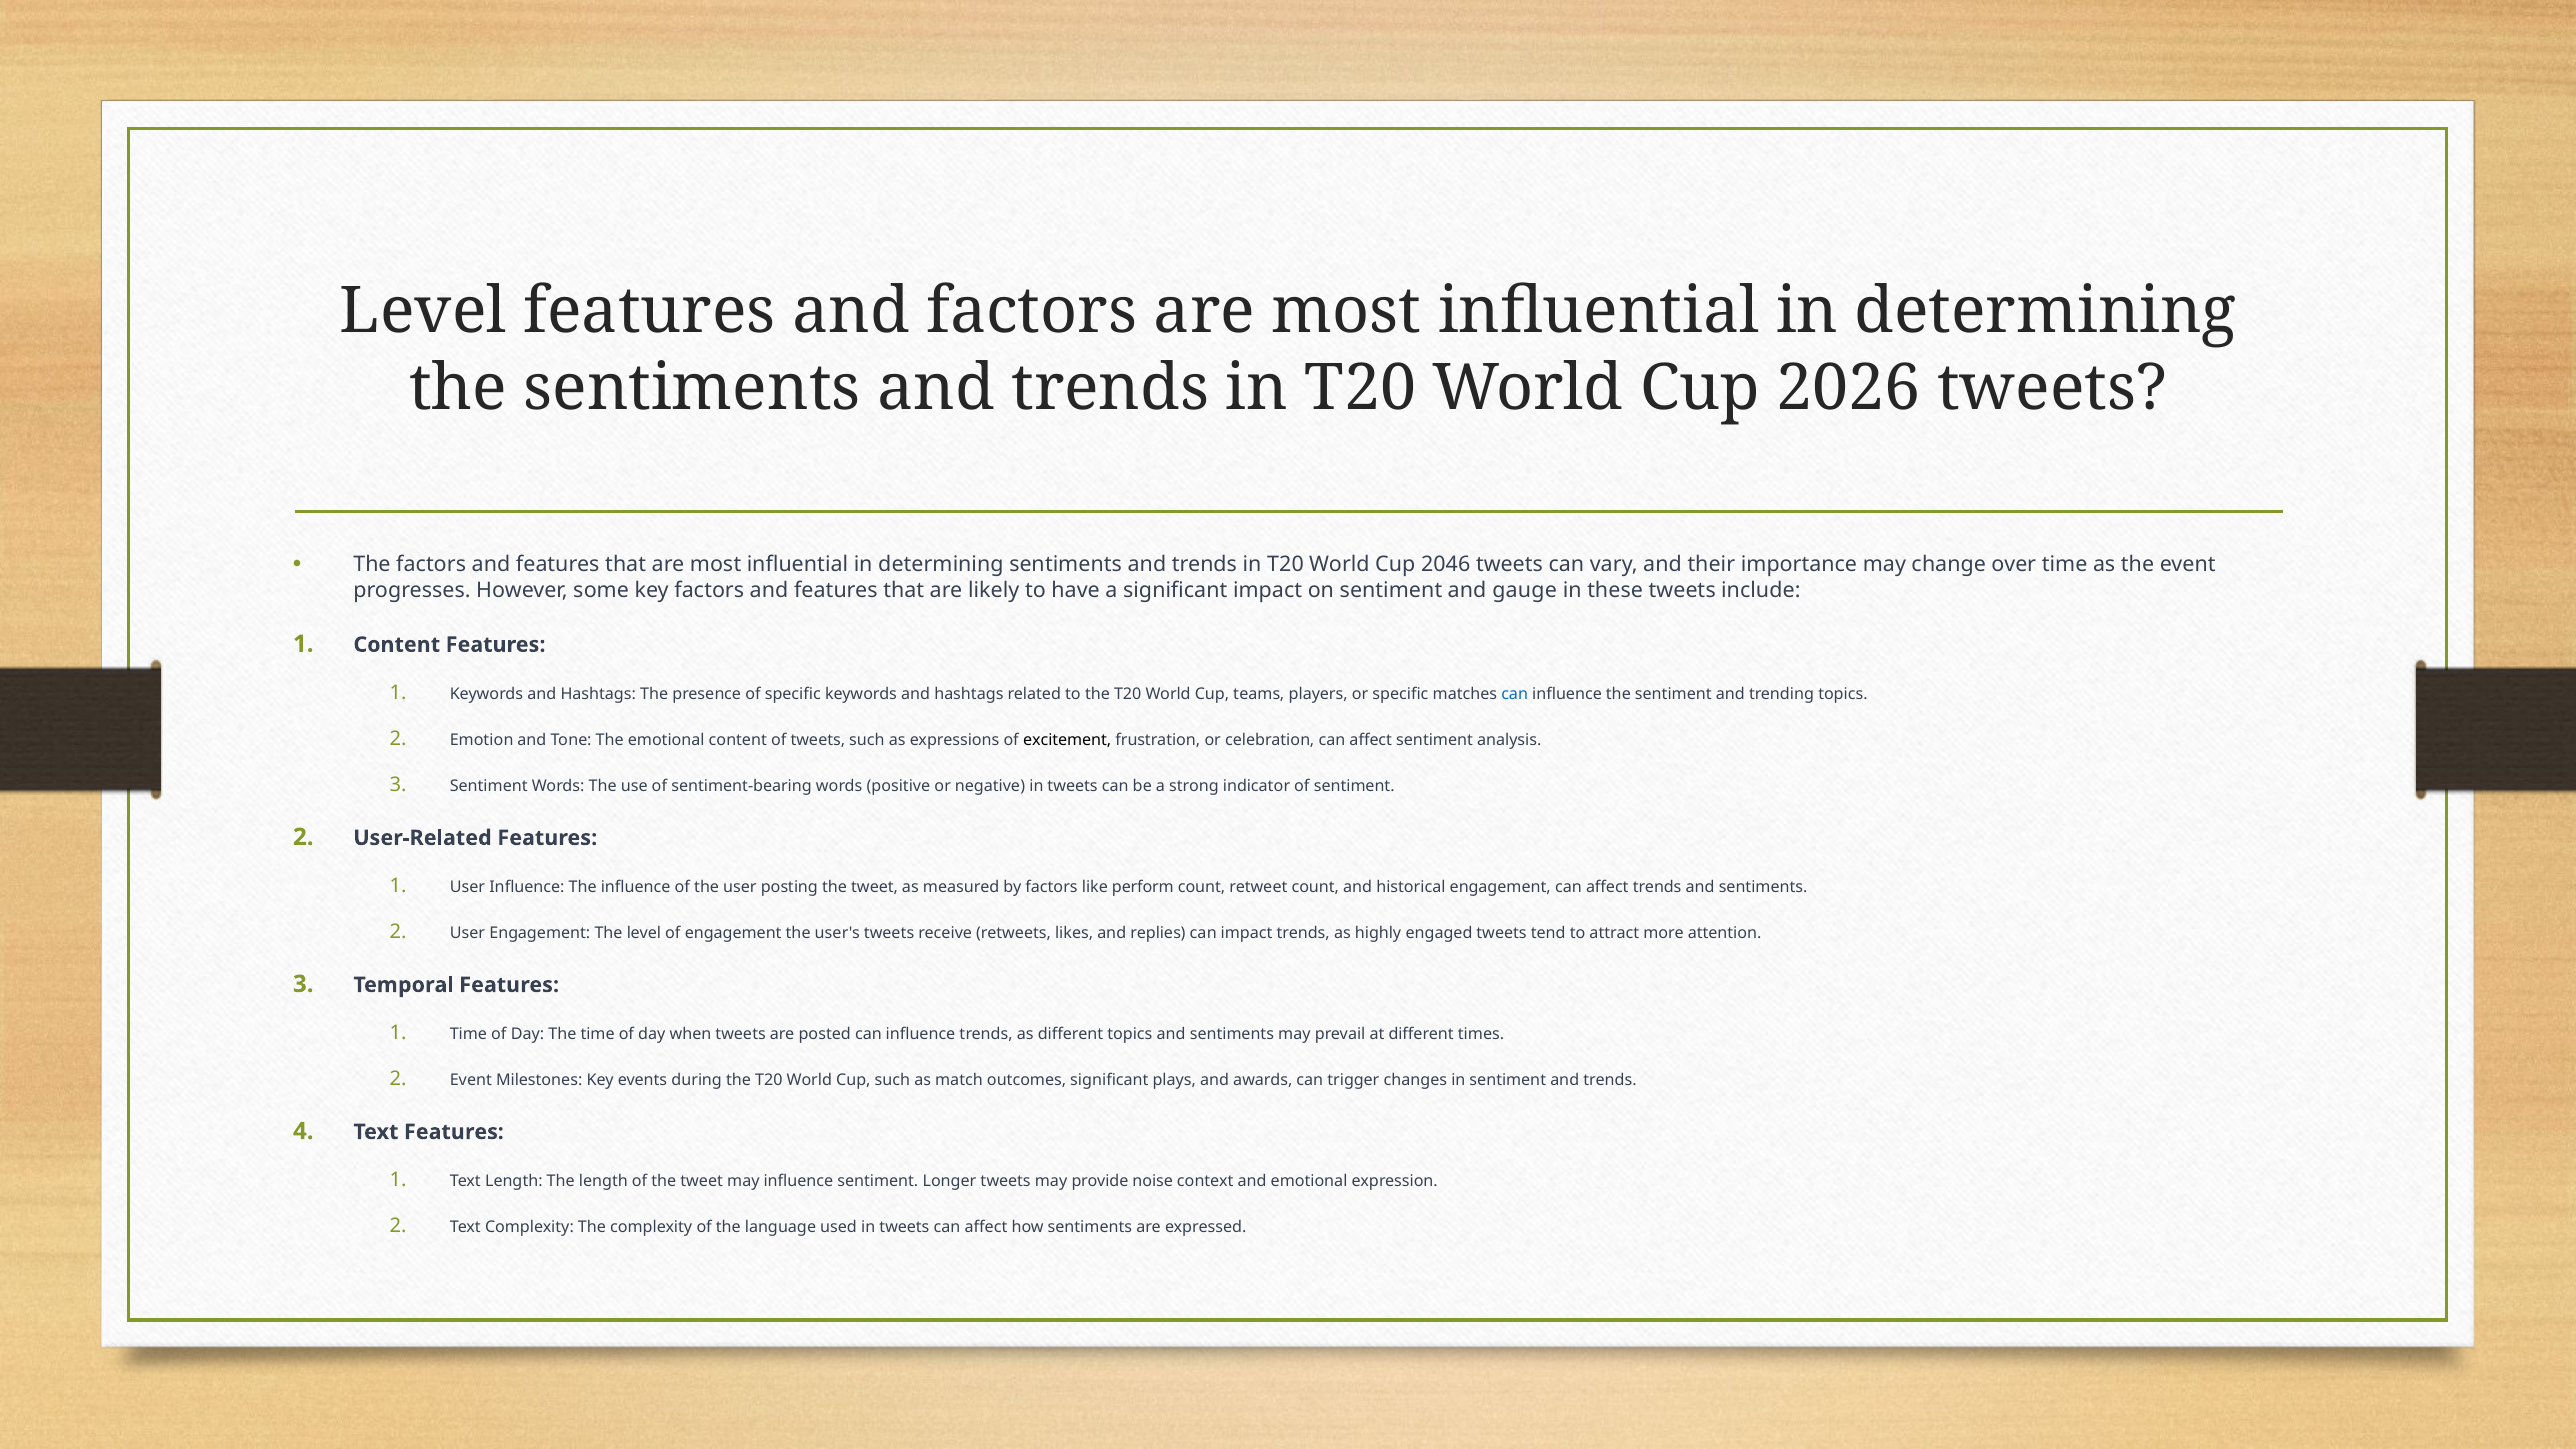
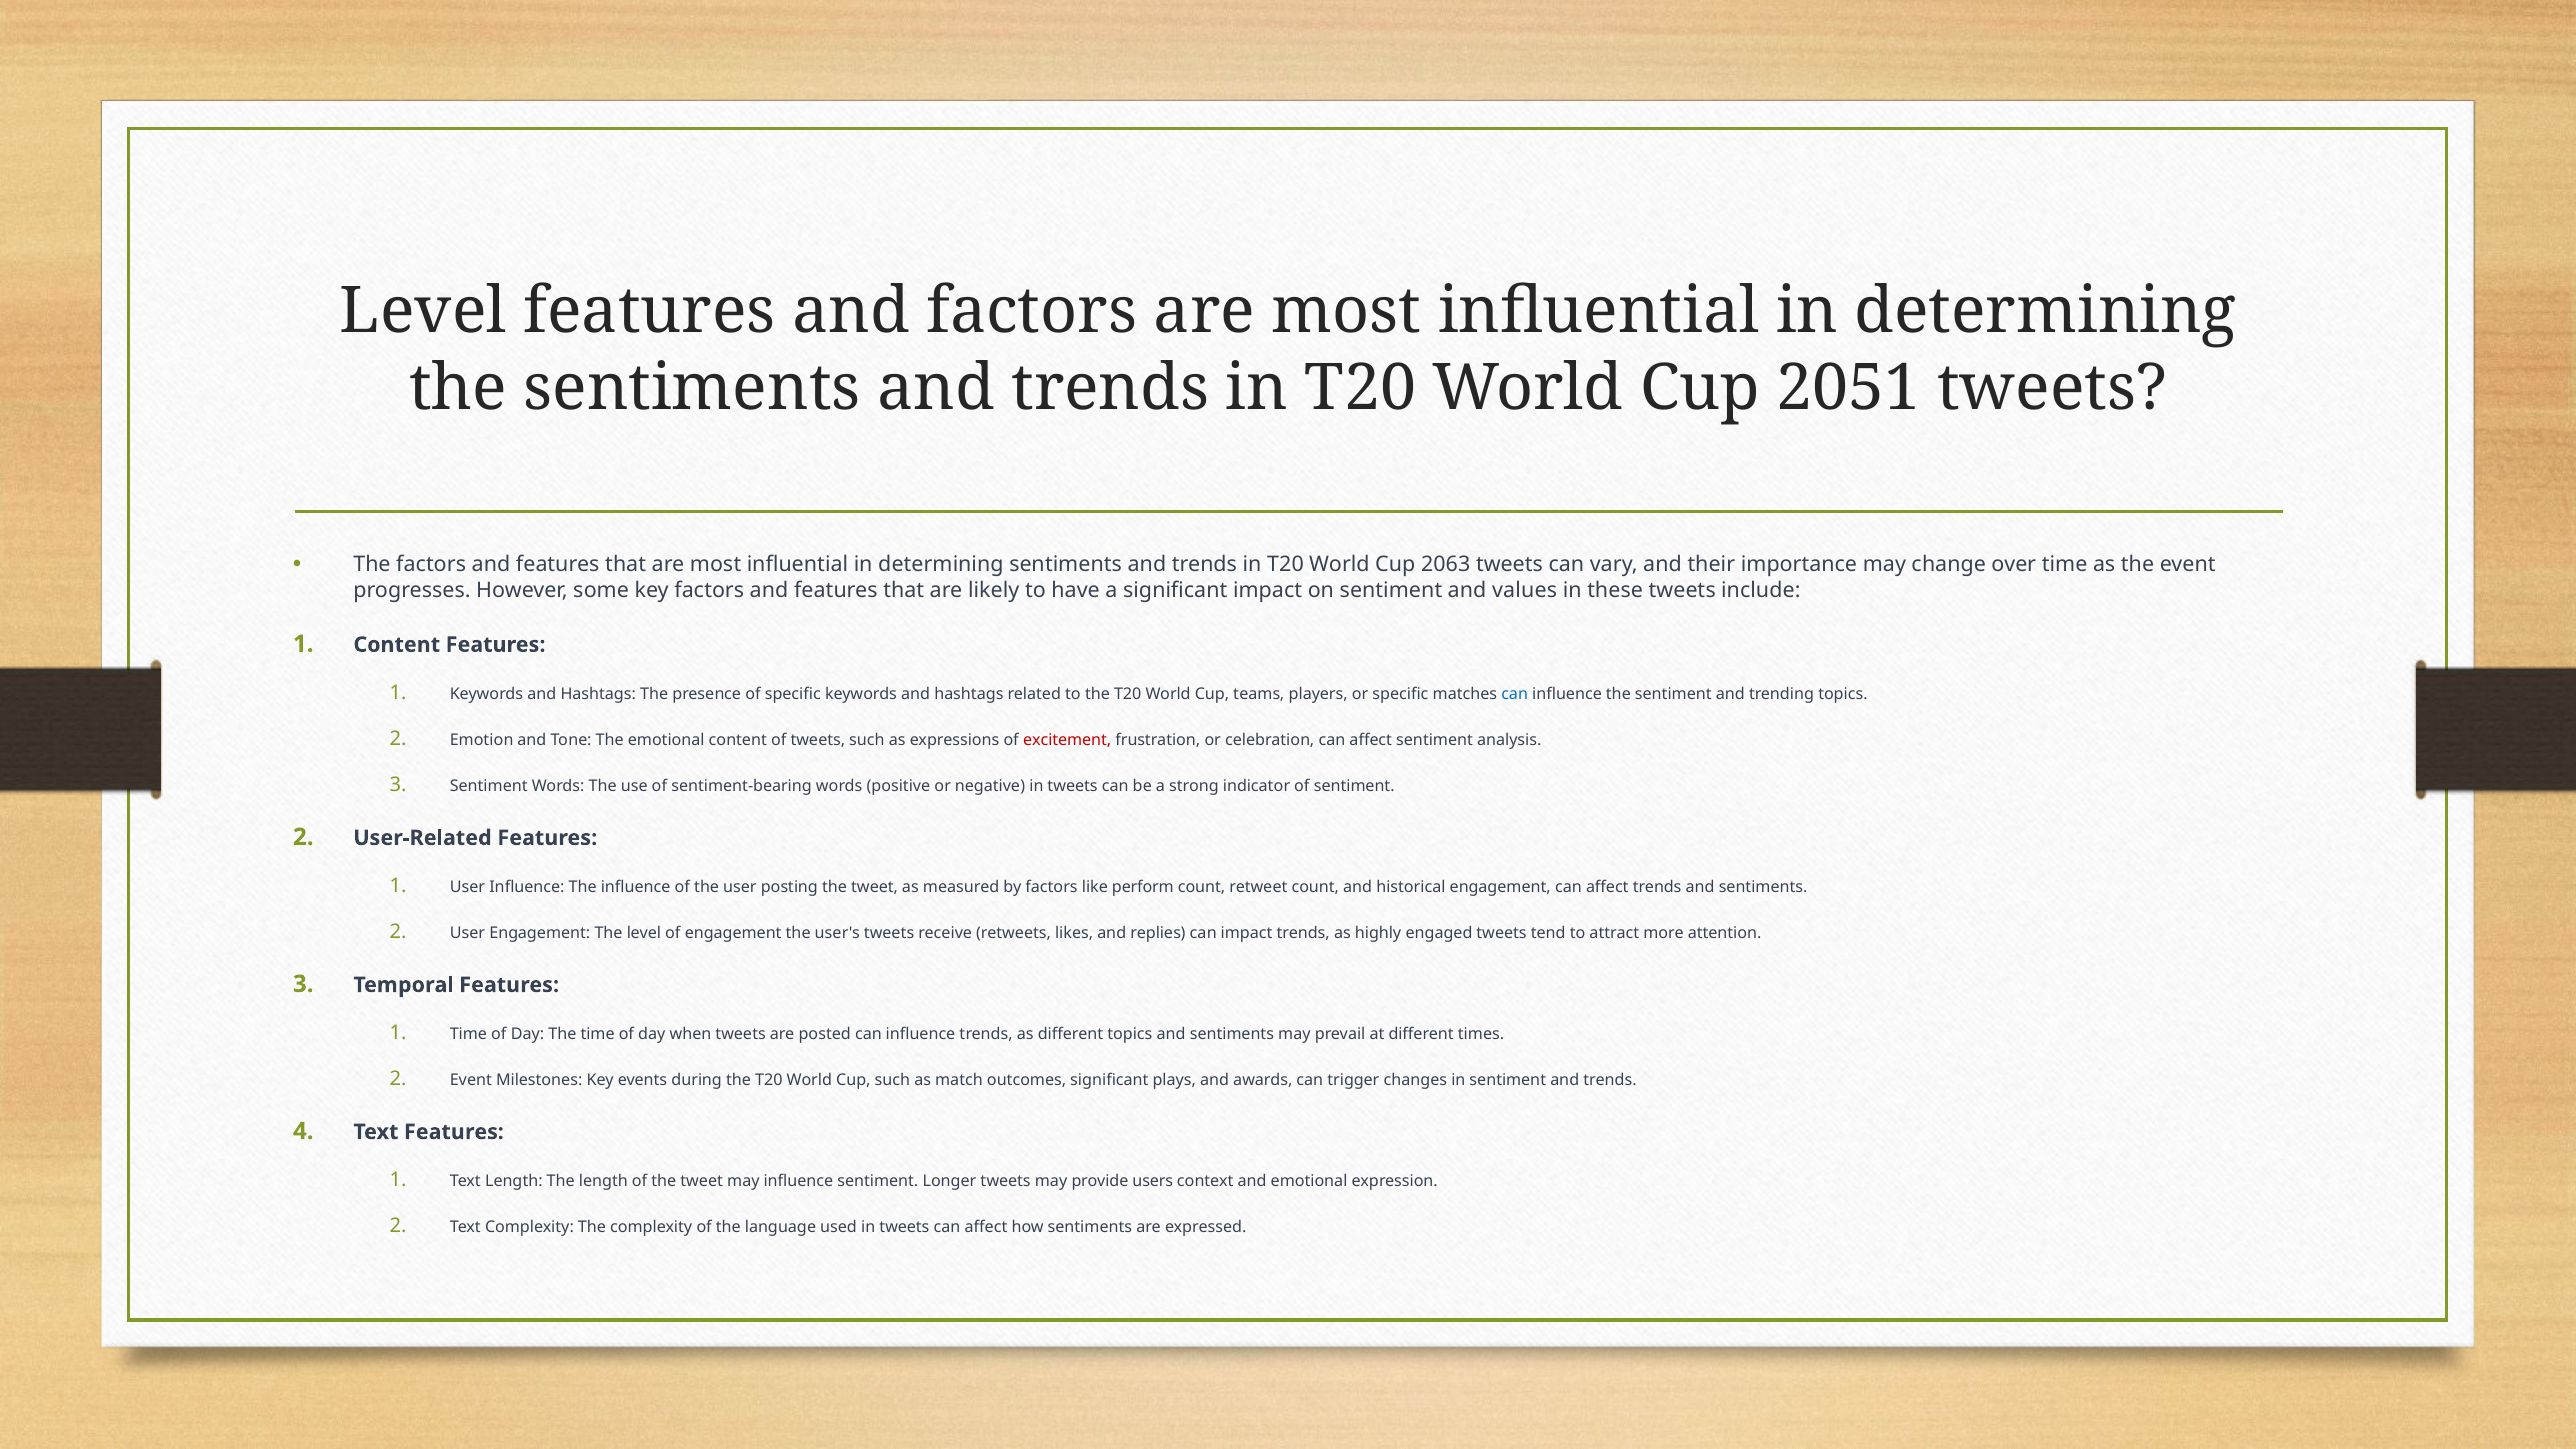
2026: 2026 -> 2051 (1849, 388)
2046: 2046 -> 2063 (1446, 564)
gauge: gauge -> values (1525, 590)
excitement colour: black -> red (1067, 740)
noise: noise -> users (1153, 1181)
